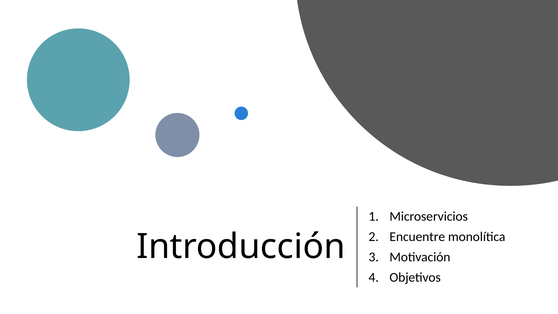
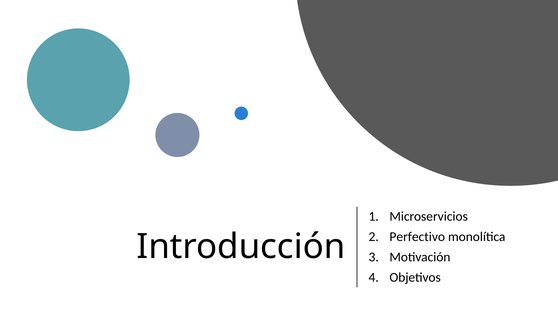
Encuentre: Encuentre -> Perfectivo (417, 237)
